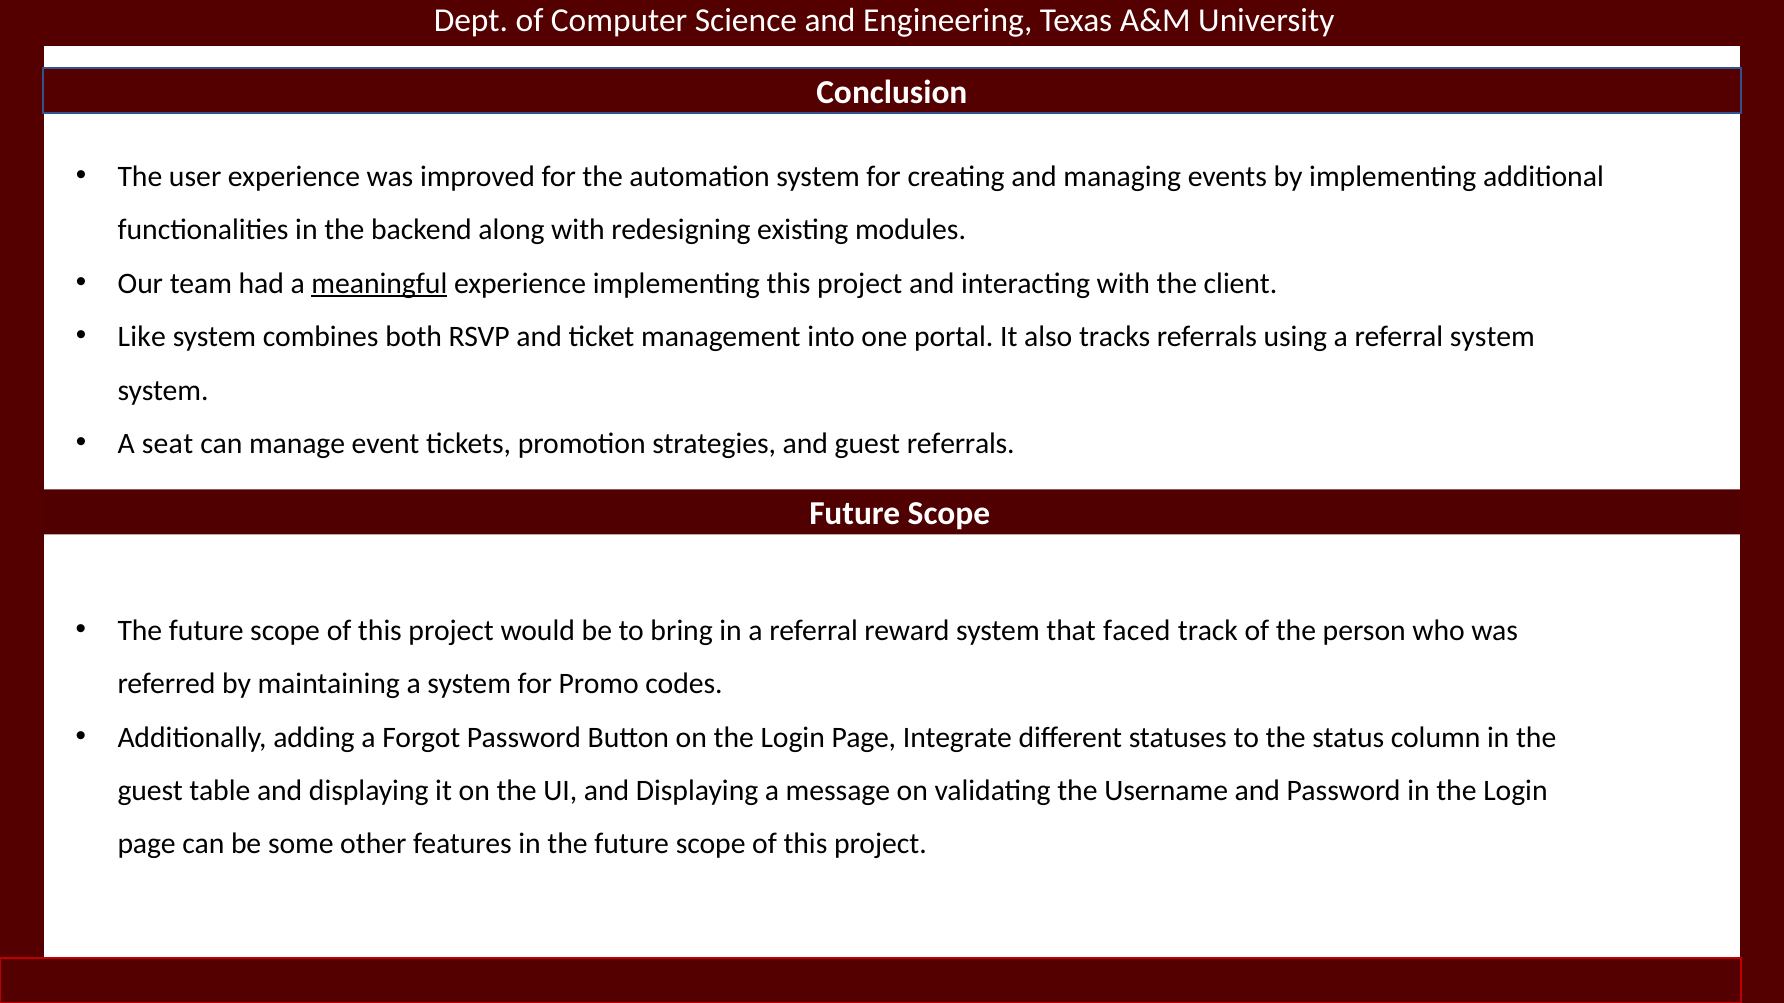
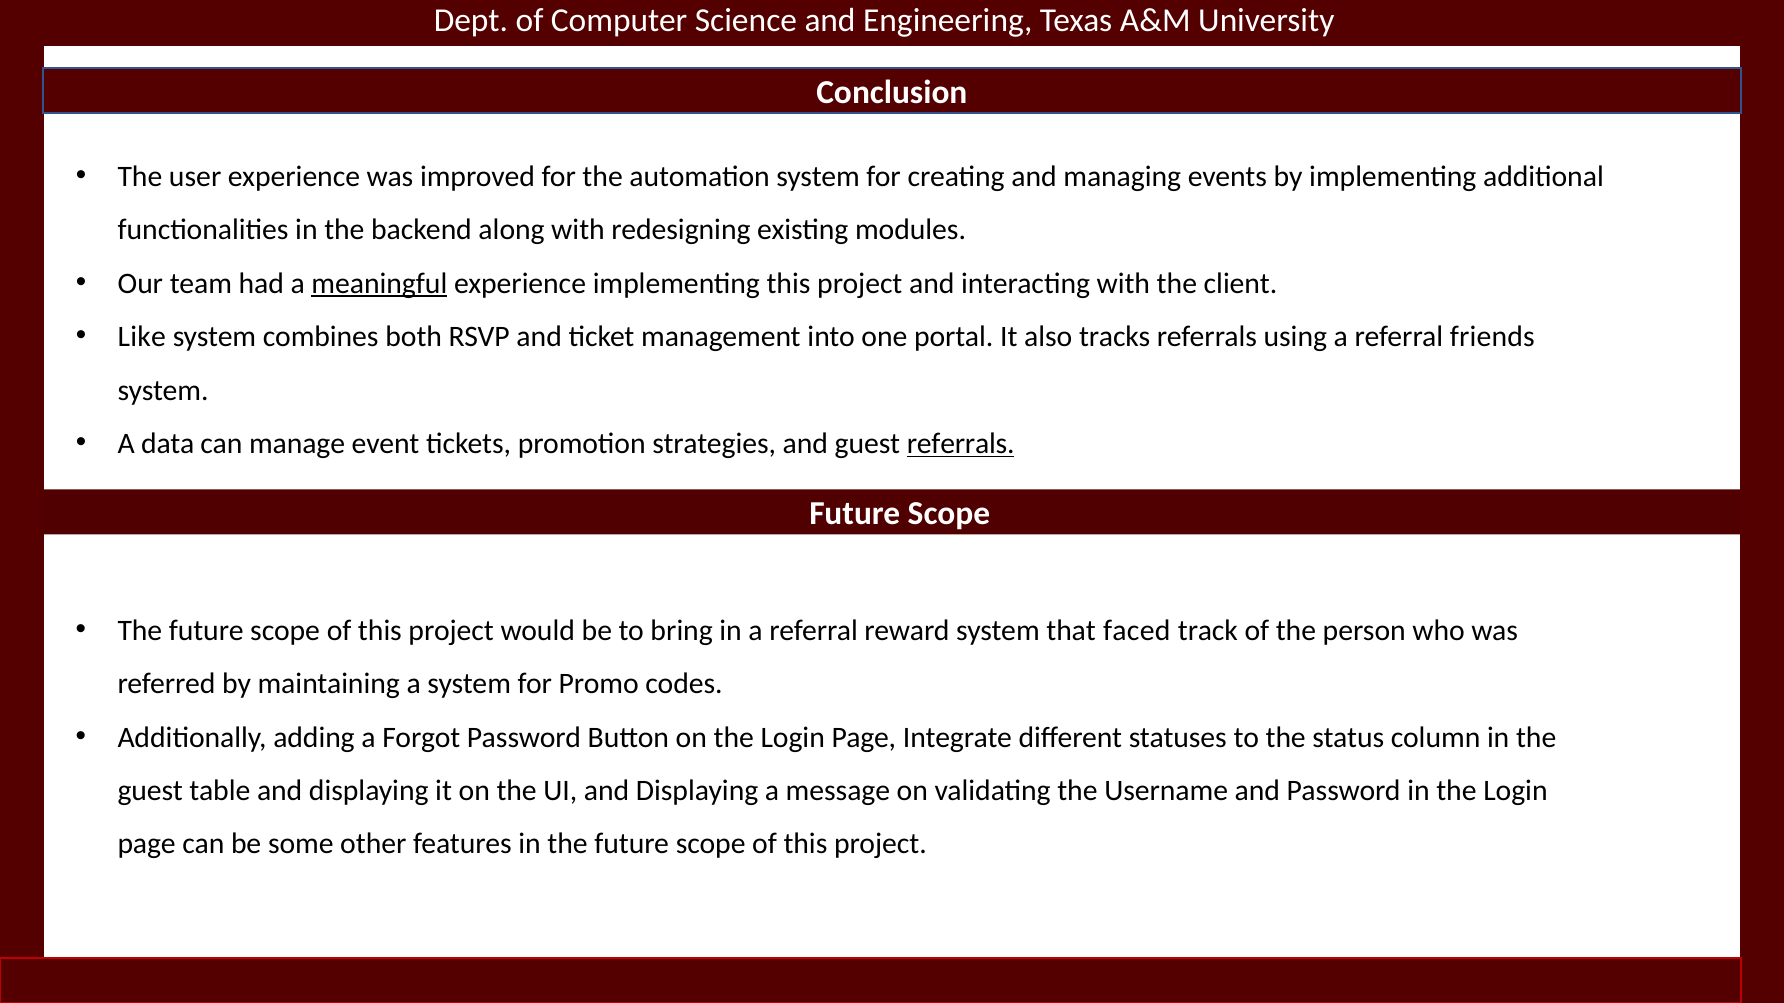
referral system: system -> friends (1492, 337)
seat: seat -> data (168, 444)
referrals underline: none -> present (961, 444)
